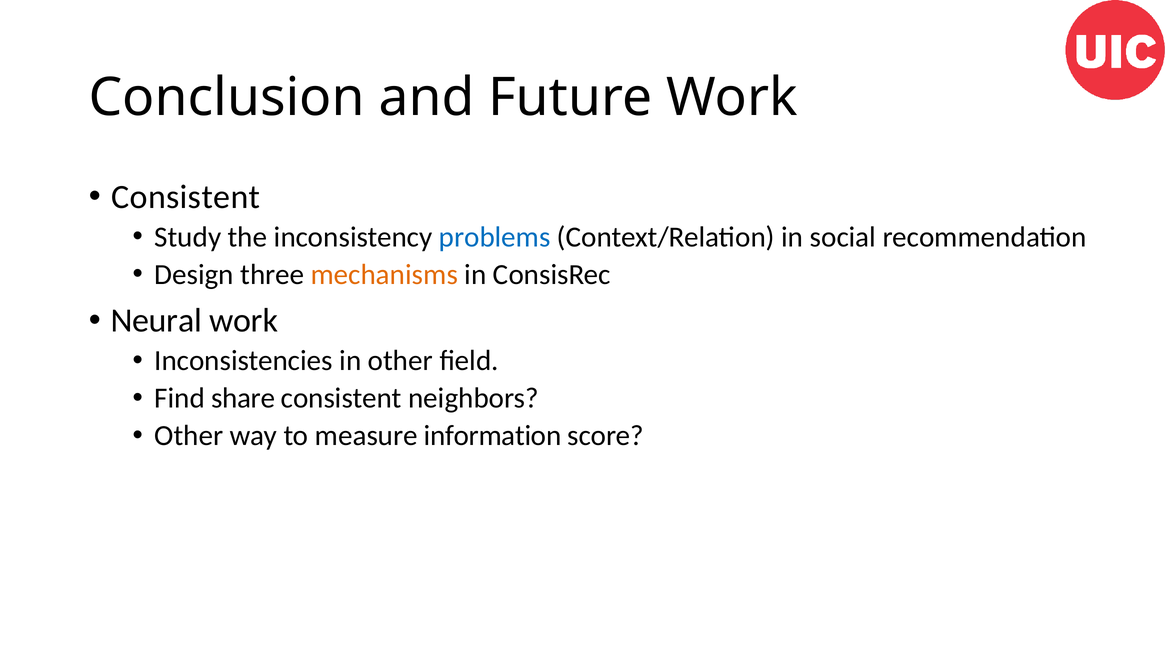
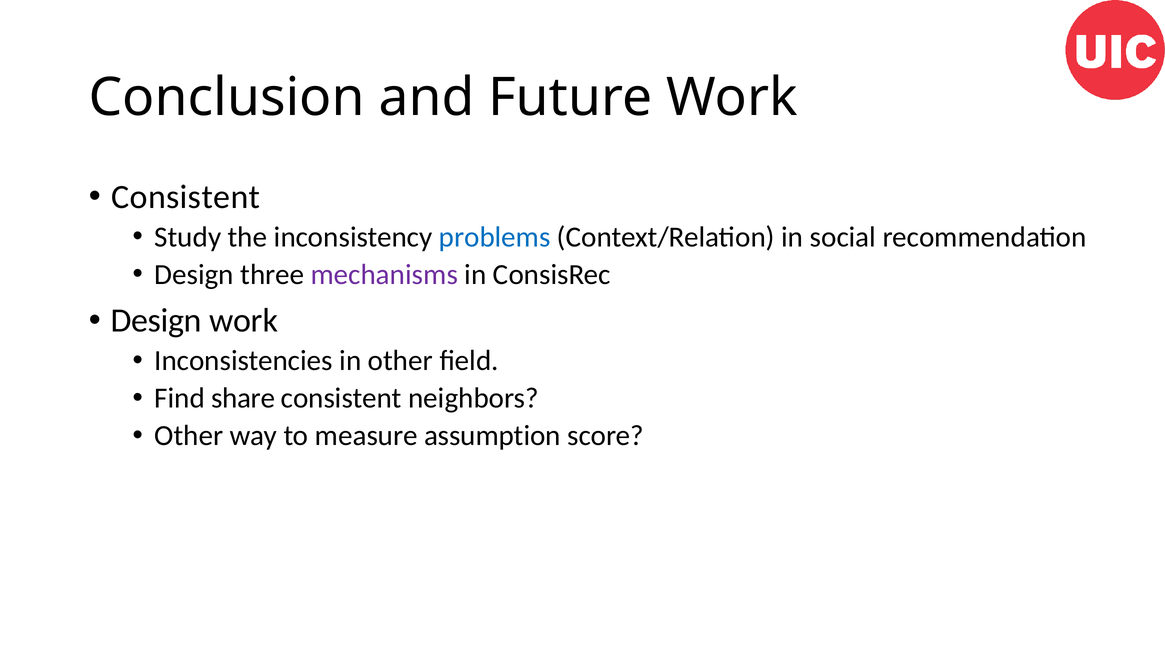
mechanisms colour: orange -> purple (384, 275)
Neural: Neural -> Design (156, 321)
information: information -> assumption (492, 436)
